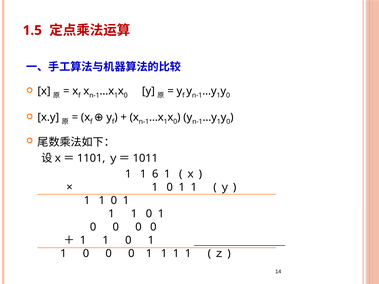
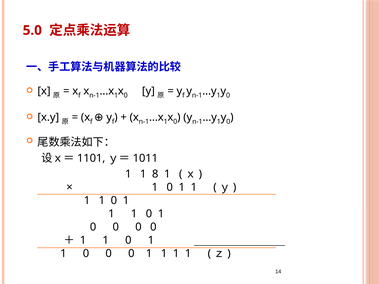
1.5: 1.5 -> 5.0 (32, 30)
6: 6 -> 8 (155, 174)
